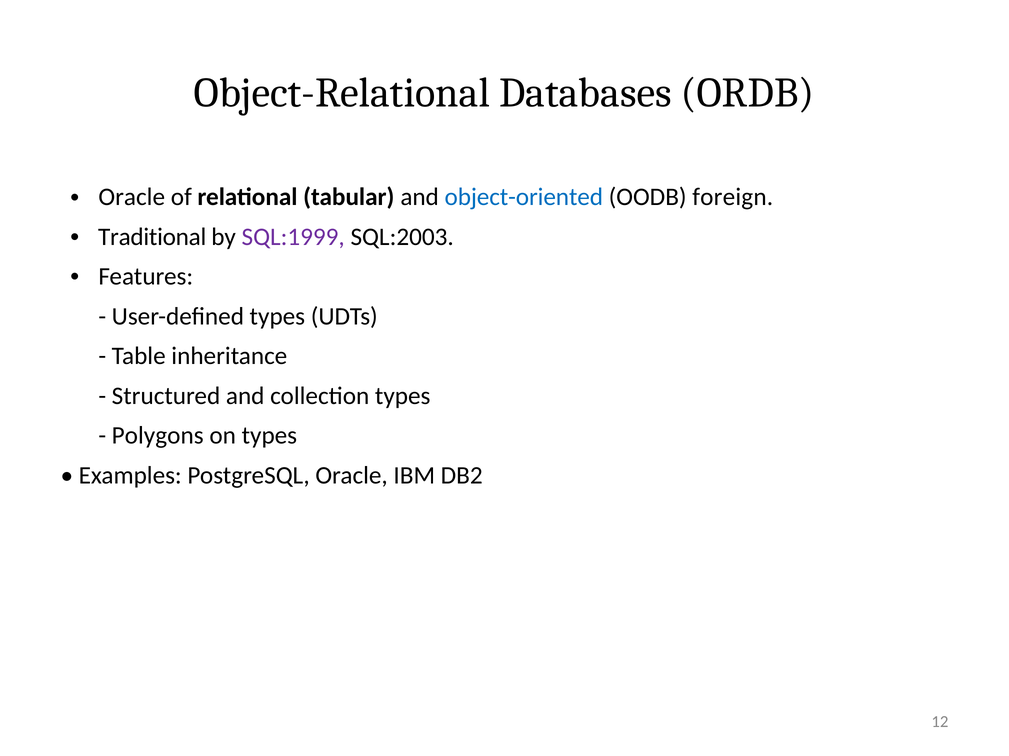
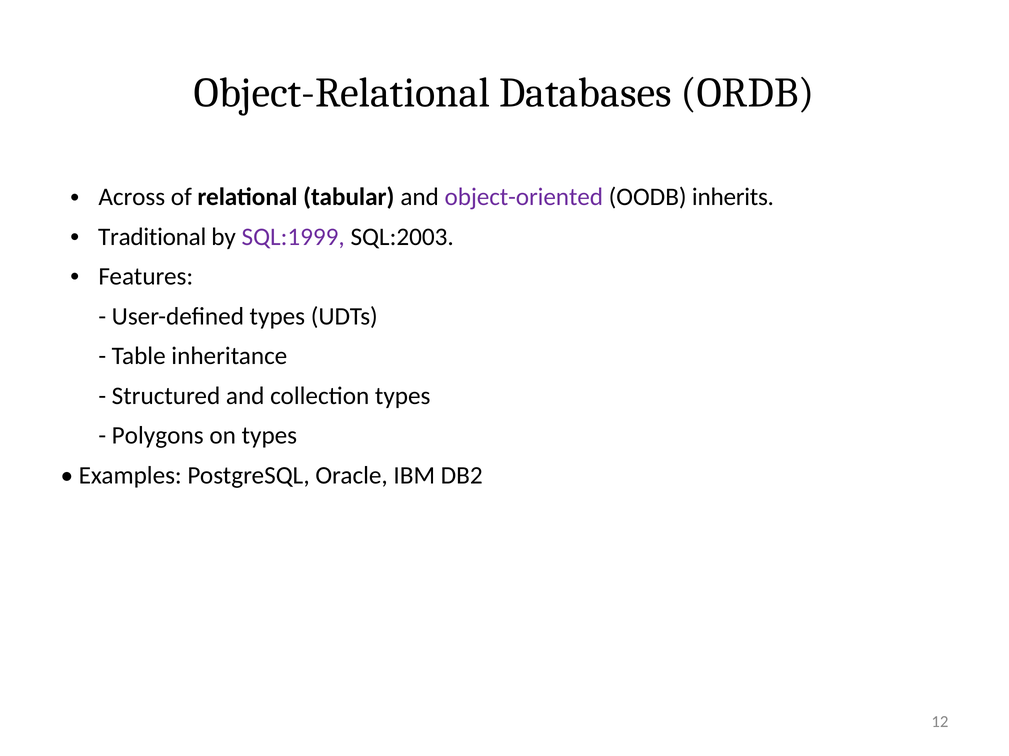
Oracle: Oracle -> Across (132, 197)
object-oriented colour: blue -> purple (524, 197)
foreign: foreign -> inherits (733, 197)
